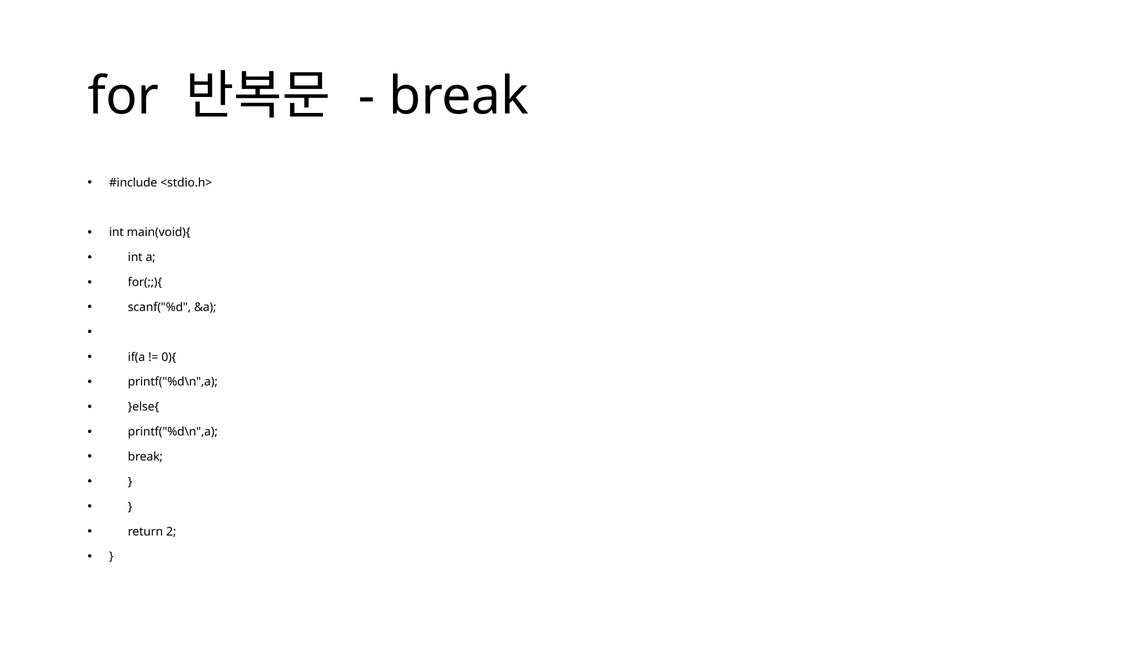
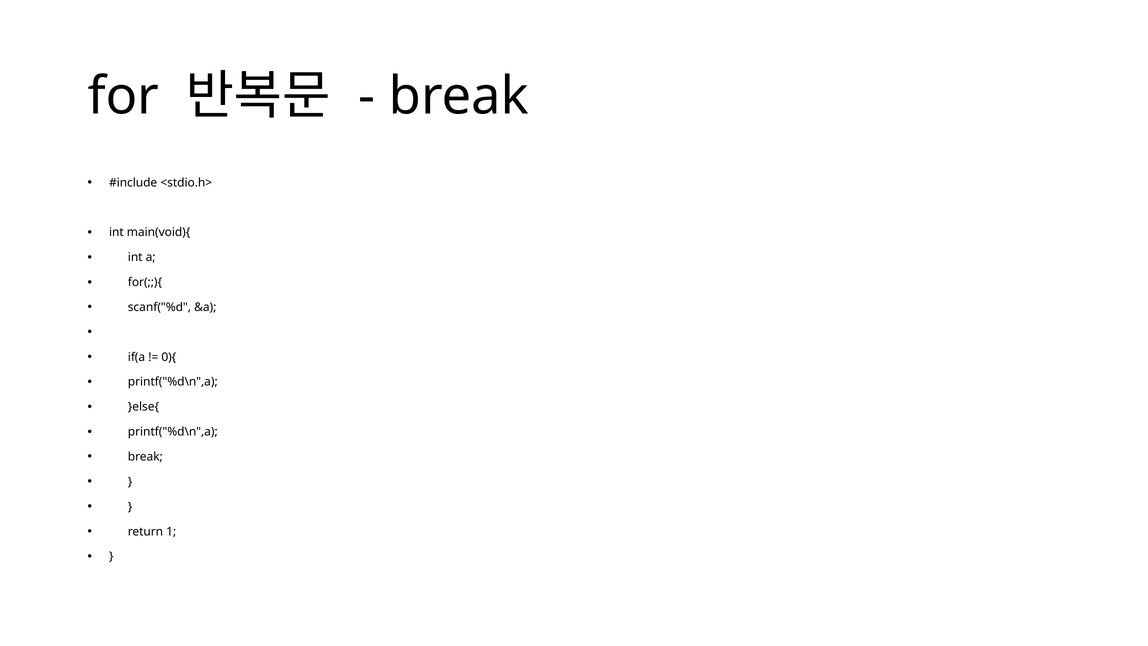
2: 2 -> 1 (171, 531)
